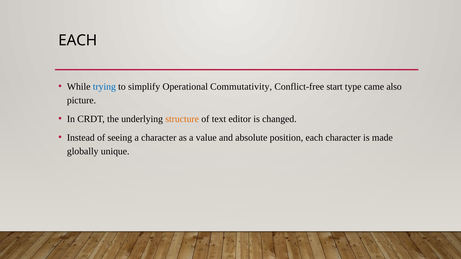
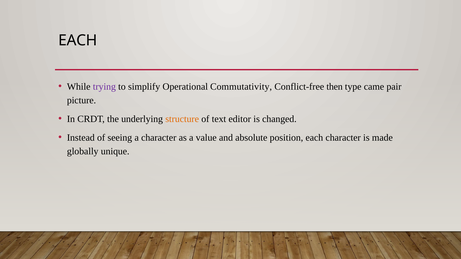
trying colour: blue -> purple (104, 87)
start: start -> then (335, 87)
also: also -> pair (394, 87)
